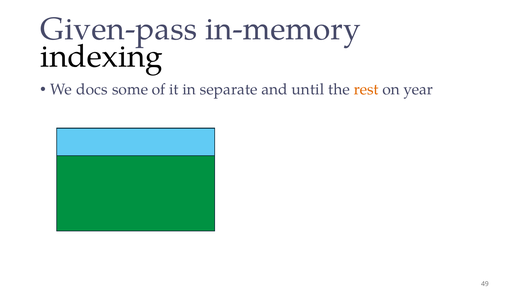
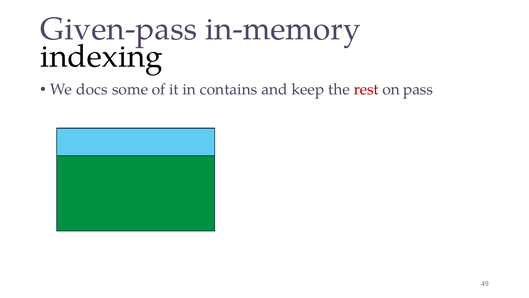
separate: separate -> contains (229, 89)
until: until -> keep (308, 89)
rest colour: orange -> red (366, 89)
year: year -> pass (418, 89)
